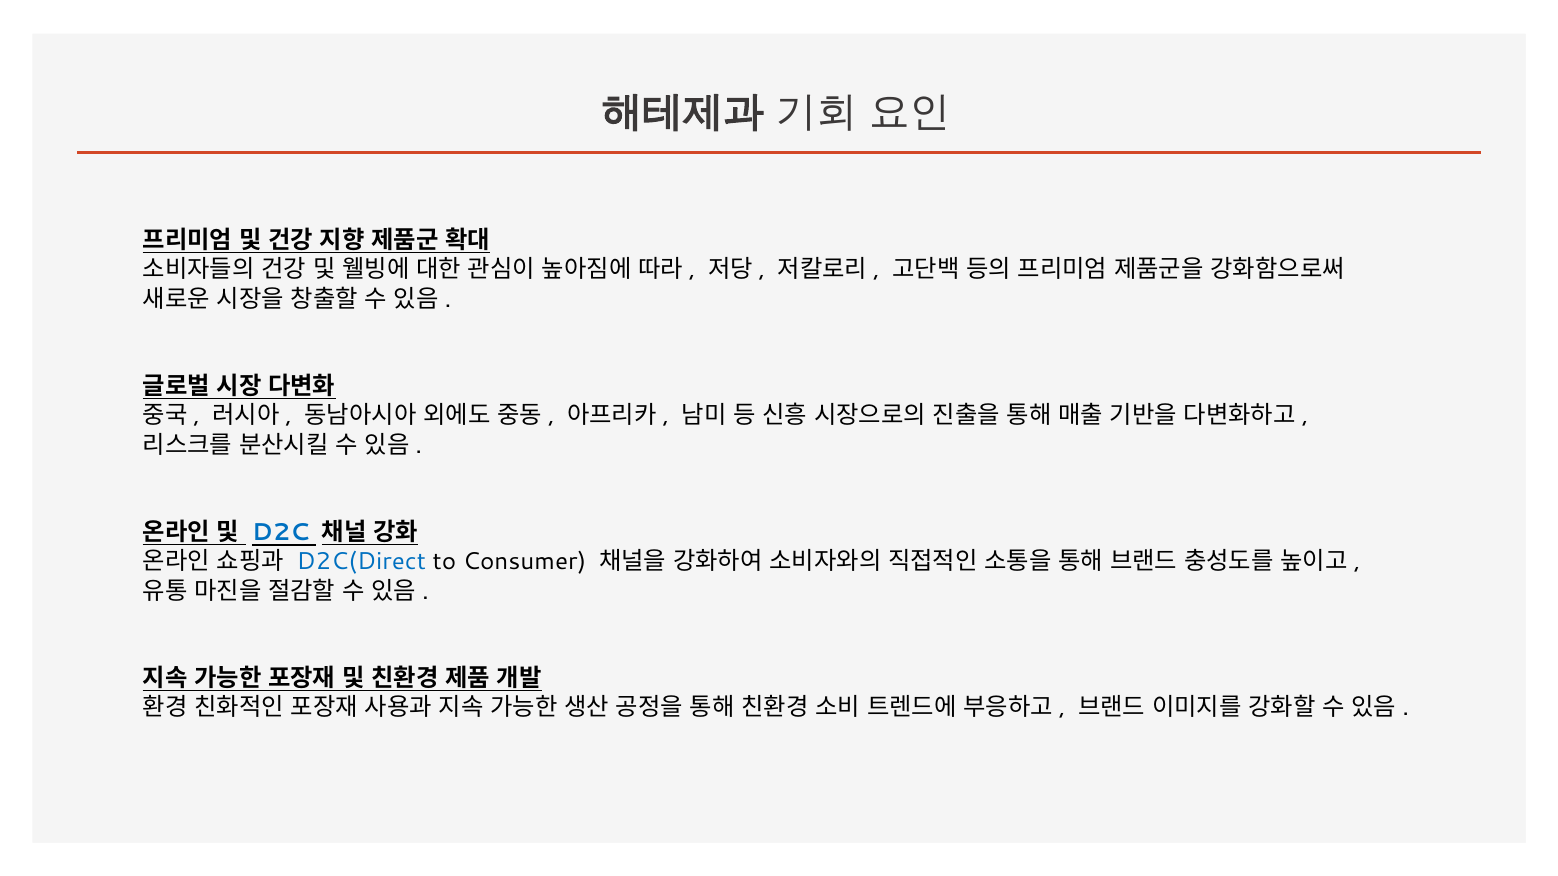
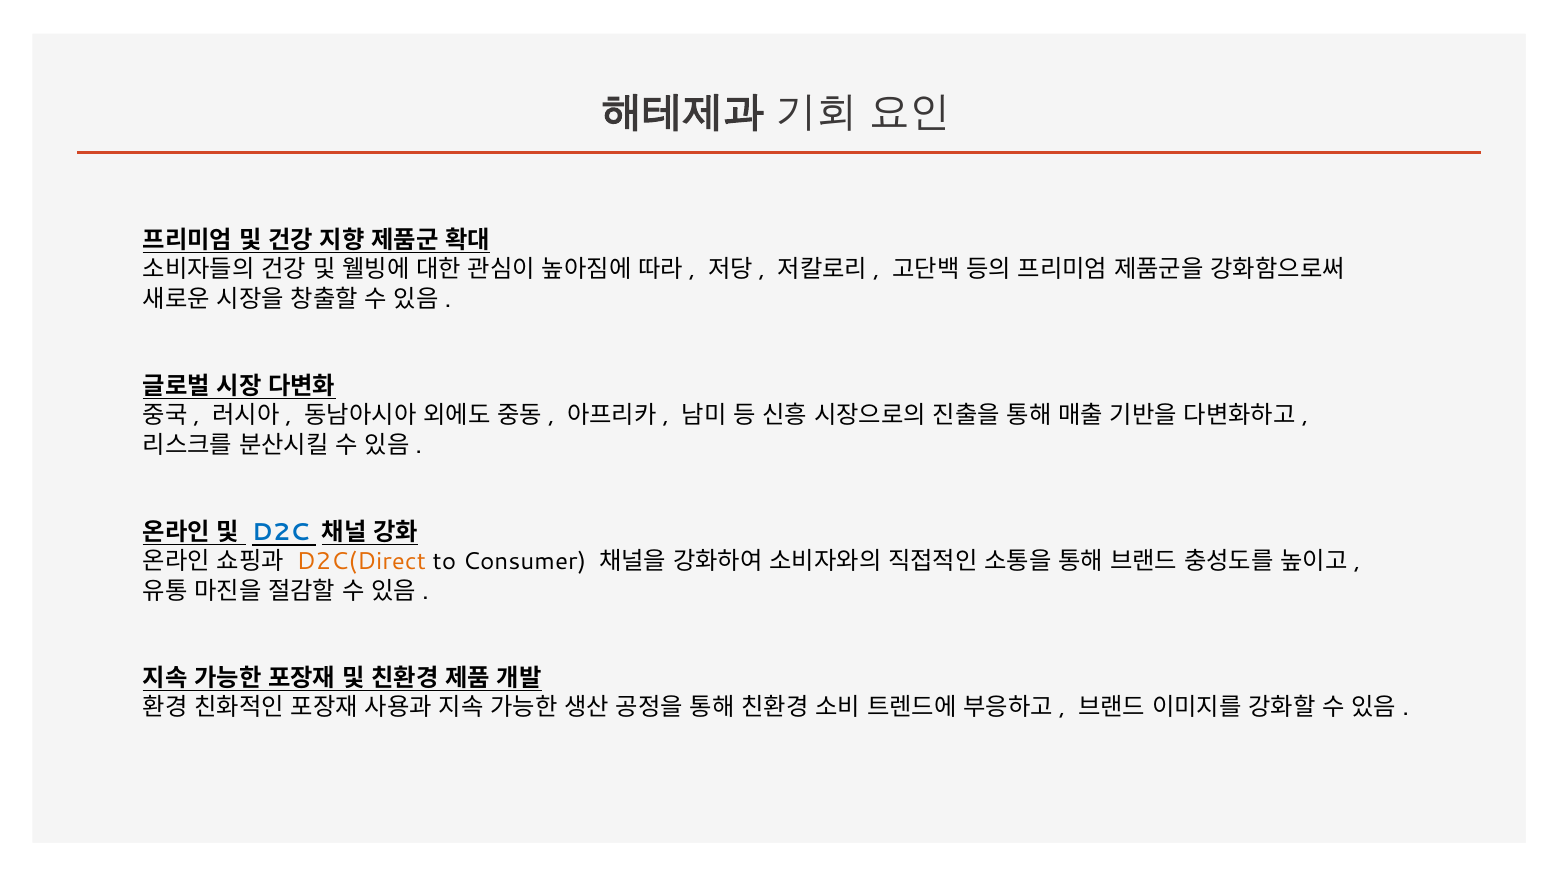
D2C(Direct colour: blue -> orange (361, 562)
